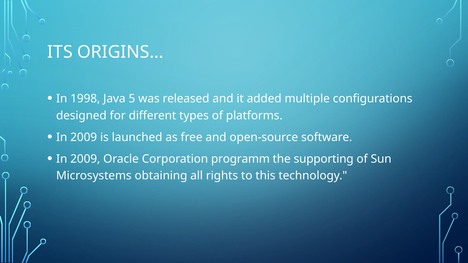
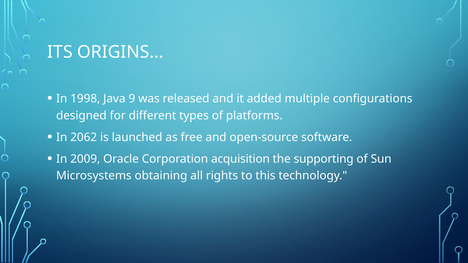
5: 5 -> 9 (132, 99)
2009: 2009 -> 2062 (84, 137)
programm: programm -> acquisition (240, 159)
